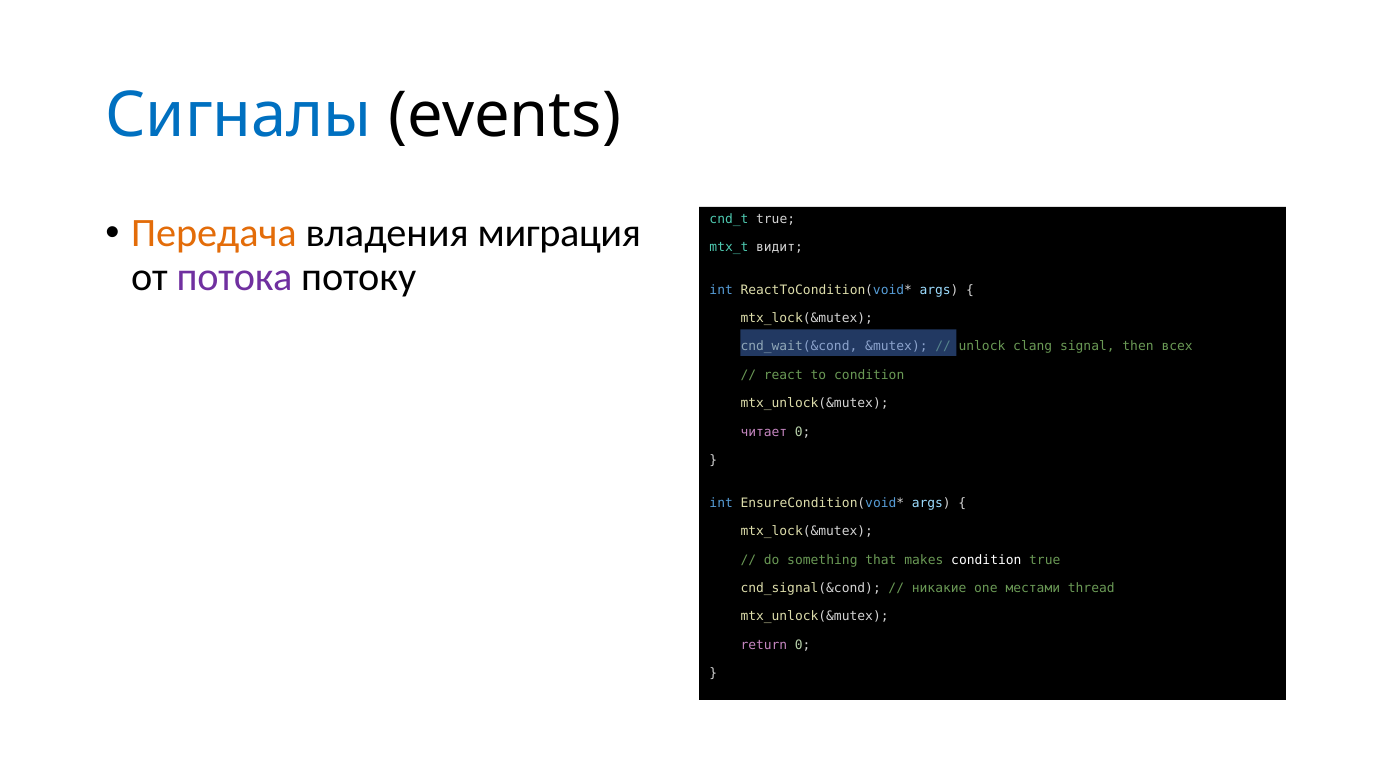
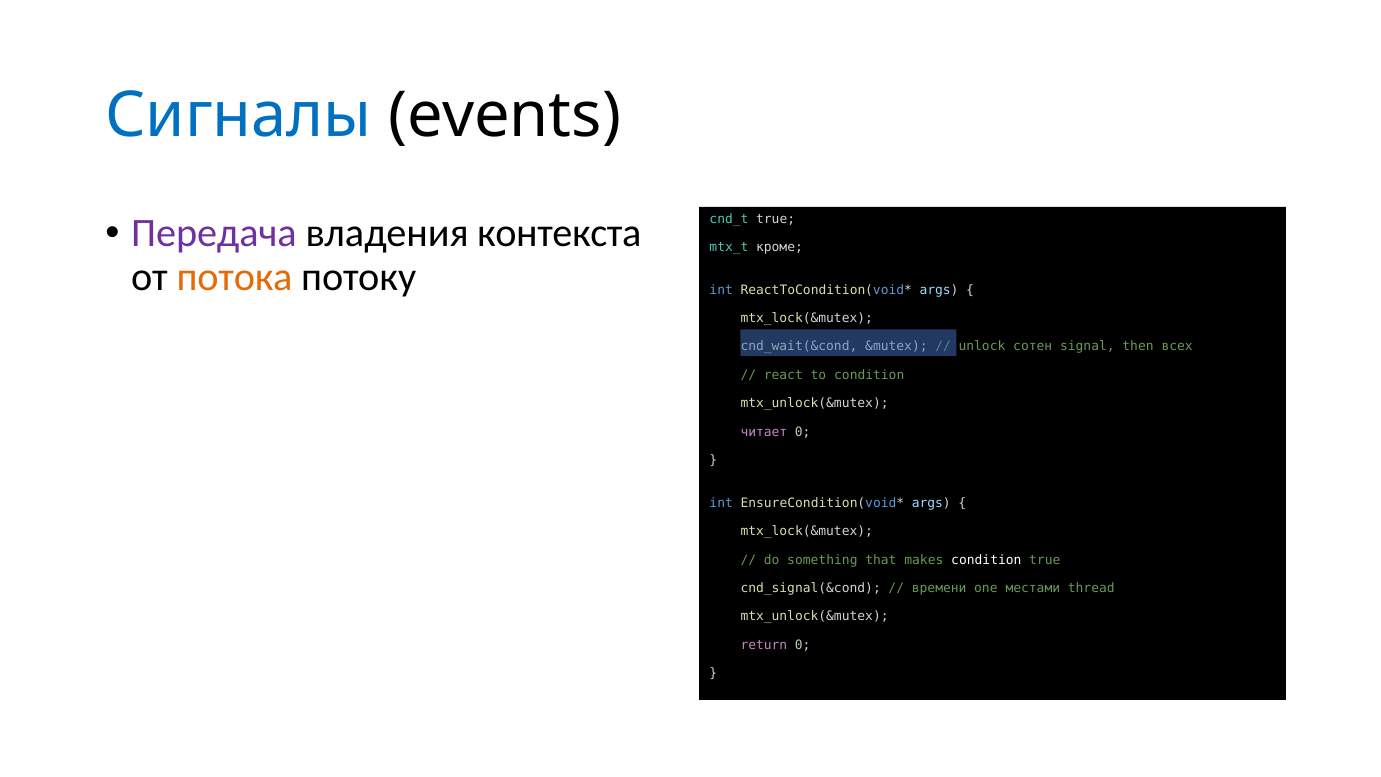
Передача colour: orange -> purple (214, 233)
миграция: миграция -> контекста (559, 233)
видит: видит -> кроме (780, 247)
потока colour: purple -> orange (235, 277)
clang: clang -> сотен (1033, 347)
никакие: никакие -> времени (939, 588)
